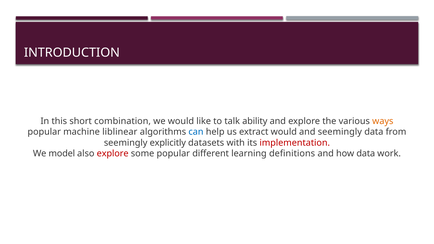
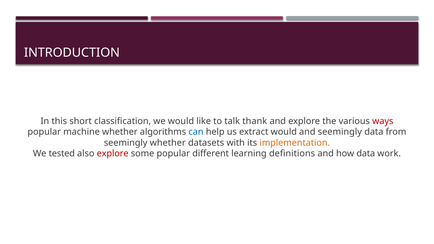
combination: combination -> classification (123, 121)
ability: ability -> thank (255, 121)
ways colour: orange -> red (383, 121)
machine liblinear: liblinear -> whether (120, 132)
seemingly explicitly: explicitly -> whether (168, 143)
implementation colour: red -> orange (295, 143)
model: model -> tested (62, 154)
